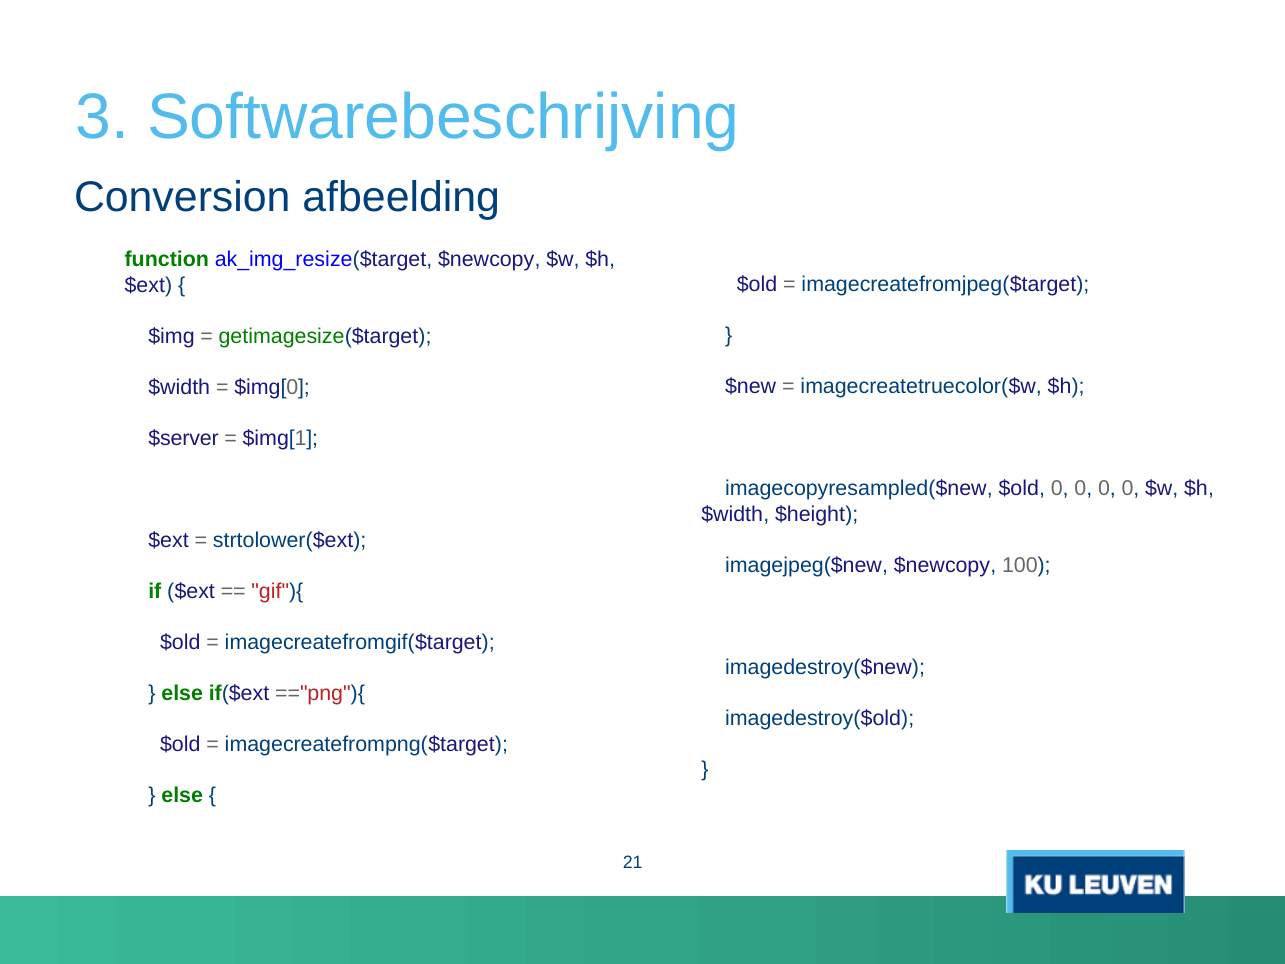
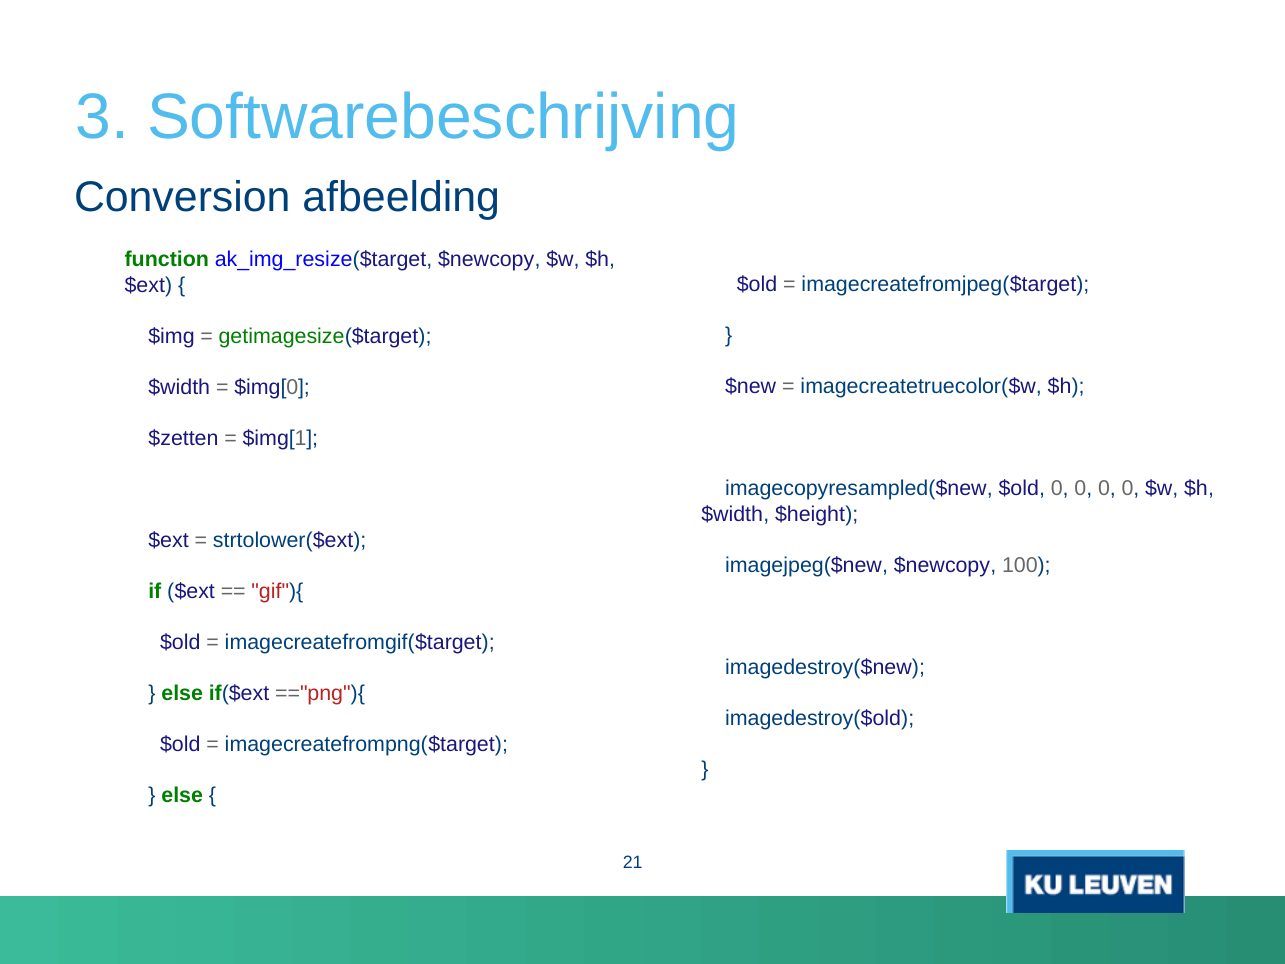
$server: $server -> $zetten (183, 438)
